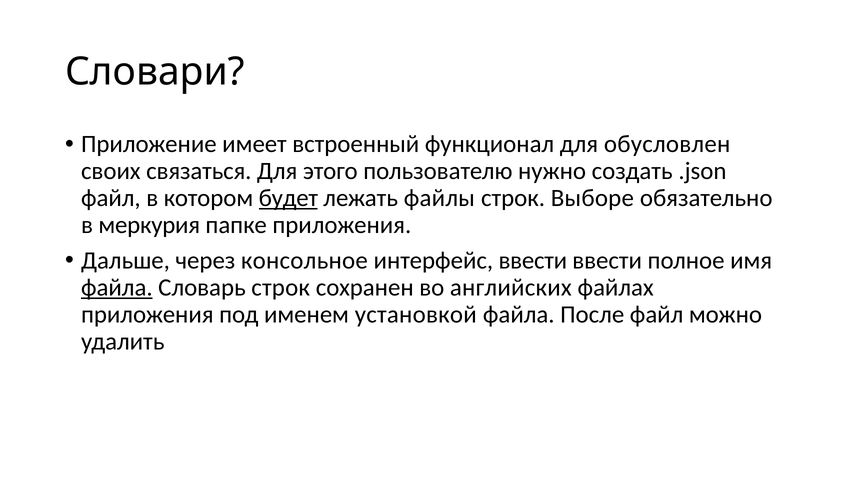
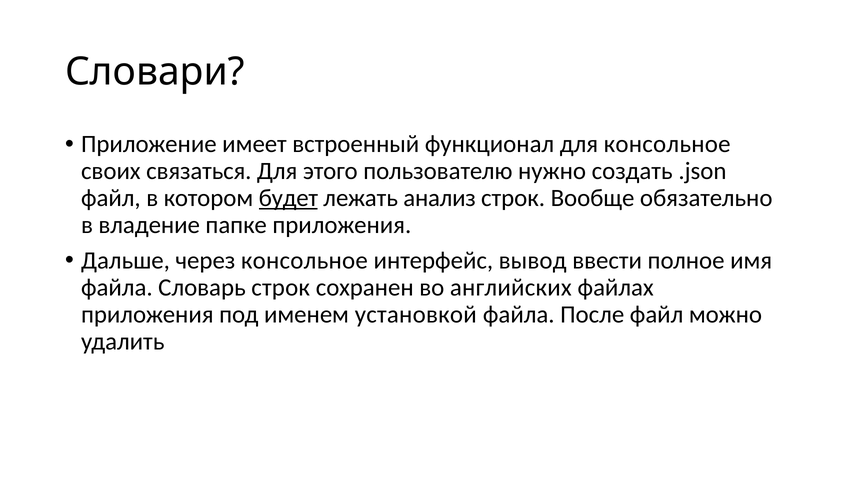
для обусловлен: обусловлен -> консольное (667, 144)
файлы: файлы -> анализ (440, 198)
Выборе: Выборе -> Вообще (593, 198)
меркурия: меркурия -> владение (149, 225)
интерфейс ввести: ввести -> вывод (533, 261)
файла underline: present -> none (117, 287)
